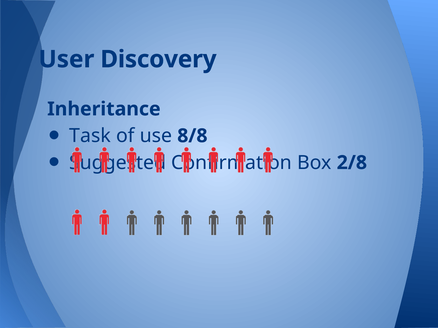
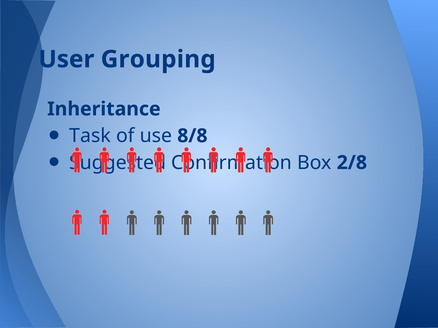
Discovery: Discovery -> Grouping (158, 59)
